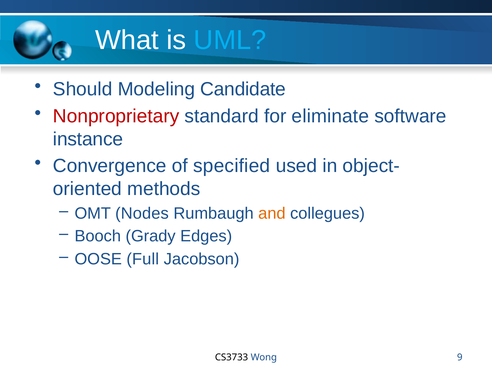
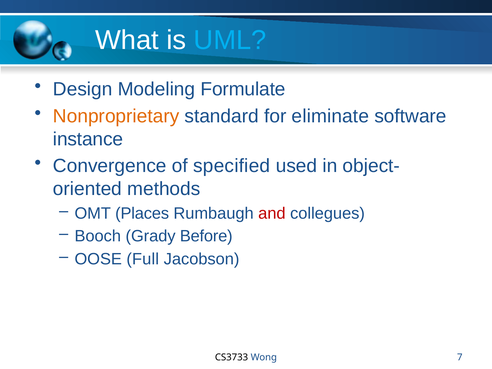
Should: Should -> Design (83, 89)
Candidate: Candidate -> Formulate (243, 89)
Nonproprietary colour: red -> orange (116, 116)
Nodes: Nodes -> Places (142, 213)
and colour: orange -> red (272, 213)
Edges: Edges -> Before (206, 236)
9: 9 -> 7 (460, 357)
